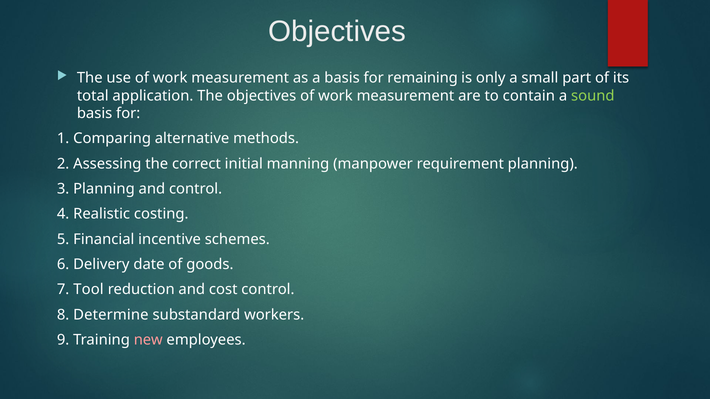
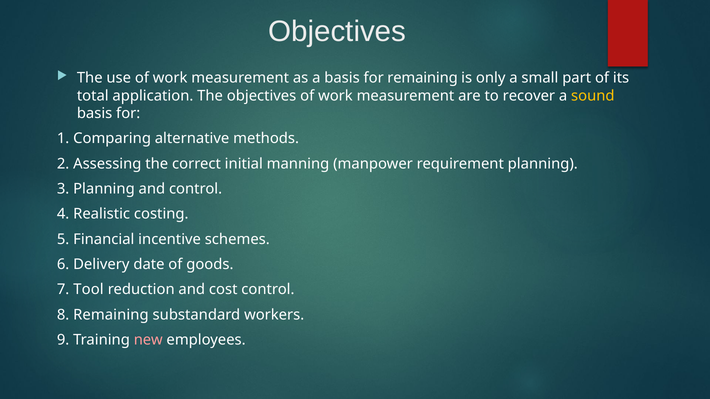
contain: contain -> recover (529, 96)
sound colour: light green -> yellow (593, 96)
8 Determine: Determine -> Remaining (111, 315)
